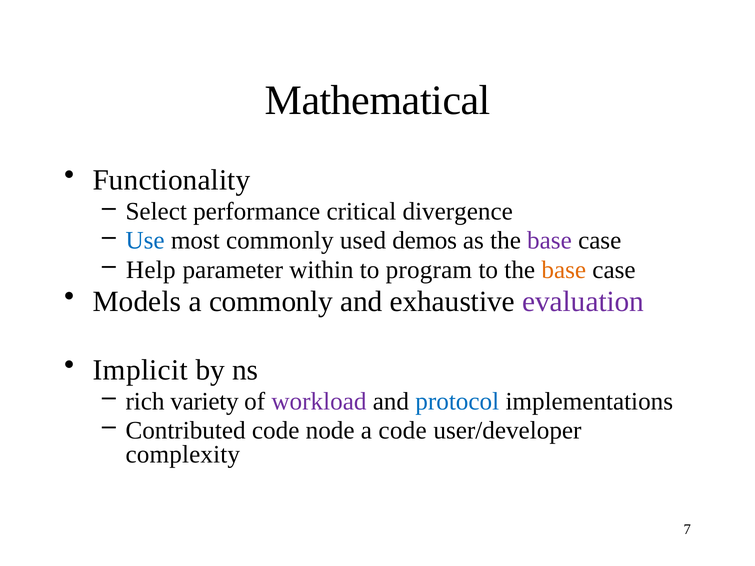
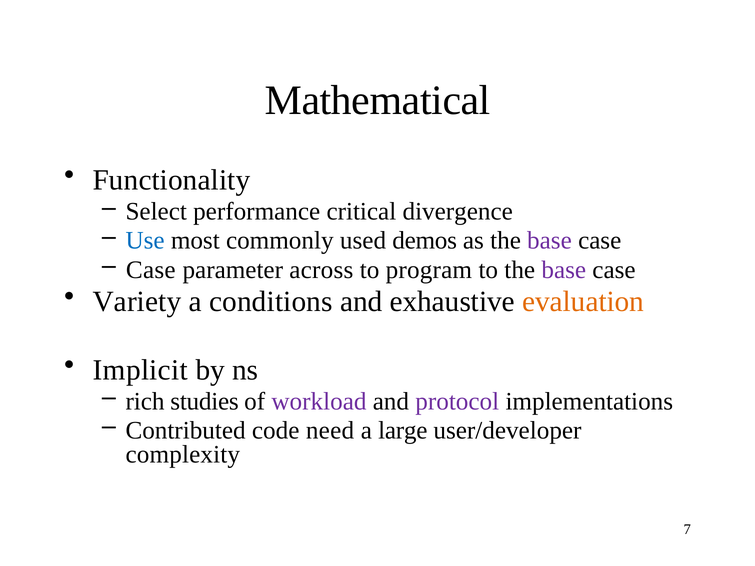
Help: Help -> Case (151, 270)
within: within -> across (321, 270)
base colour: orange -> purple (564, 270)
Models: Models -> Variety (137, 302)
a commonly: commonly -> conditions (271, 302)
evaluation colour: purple -> orange (583, 302)
variety: variety -> studies (205, 401)
protocol colour: blue -> purple (457, 401)
node: node -> need (330, 431)
a code: code -> large (403, 431)
